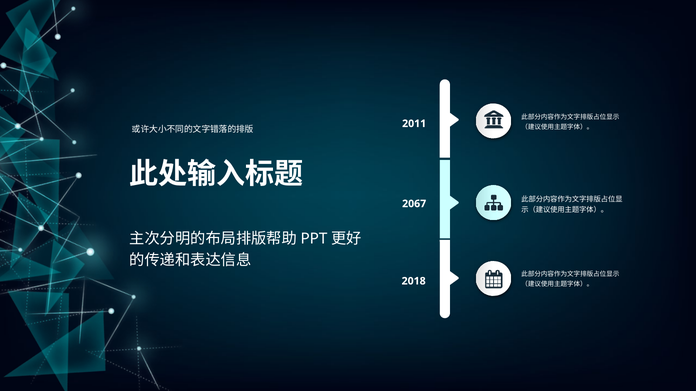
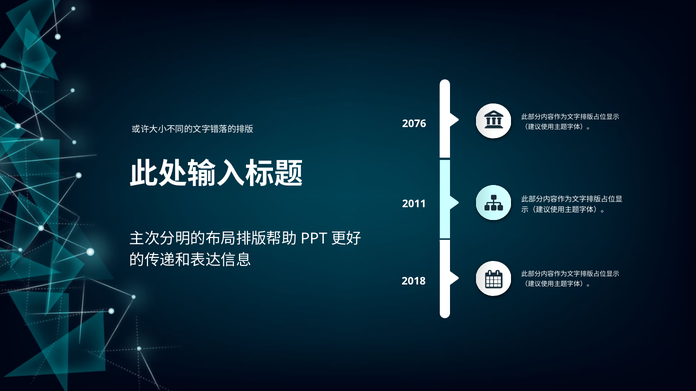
2011: 2011 -> 2076 (414, 124)
2067: 2067 -> 2011 (414, 204)
